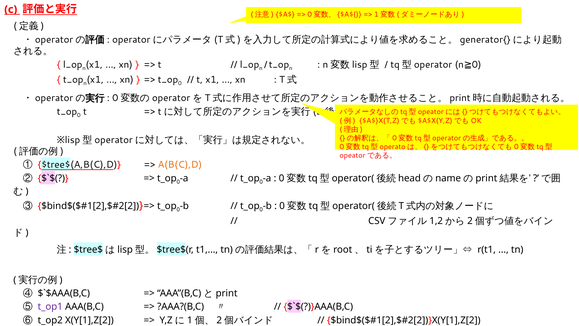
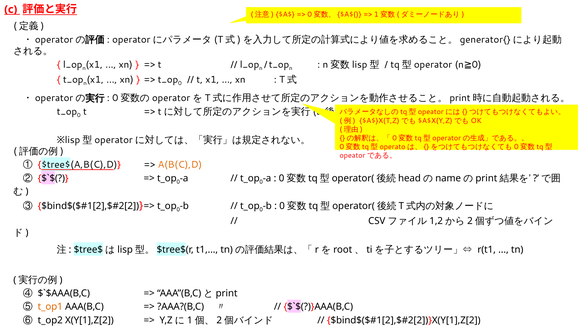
t_op1 colour: purple -> orange (50, 306)
